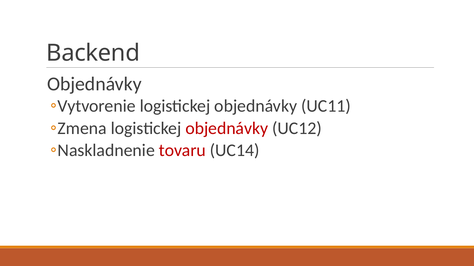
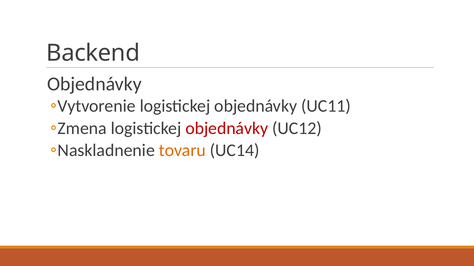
tovaru colour: red -> orange (182, 151)
